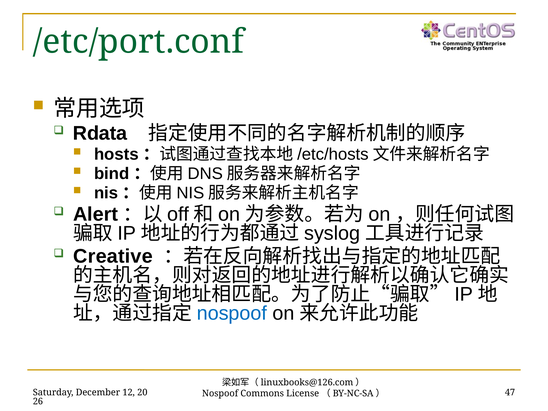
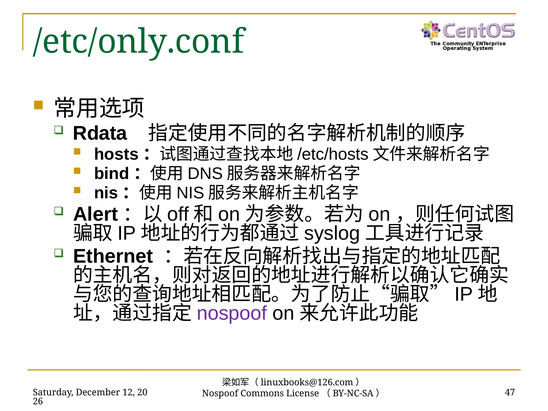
/etc/port.conf: /etc/port.conf -> /etc/only.conf (138, 42)
Creative: Creative -> Ethernet (113, 256)
nospoof colour: blue -> purple (232, 313)
